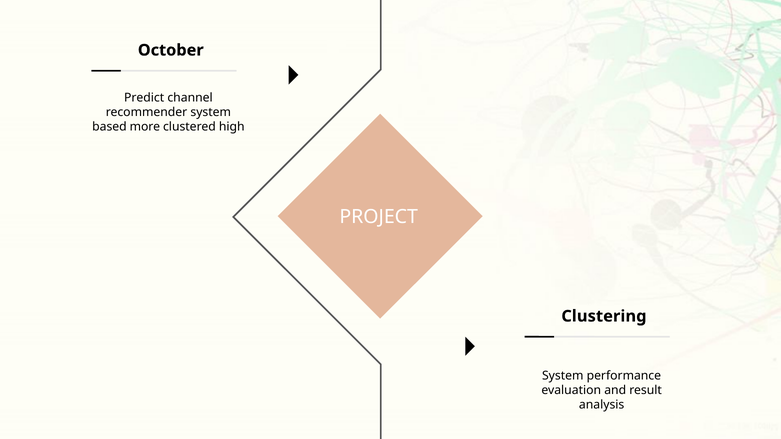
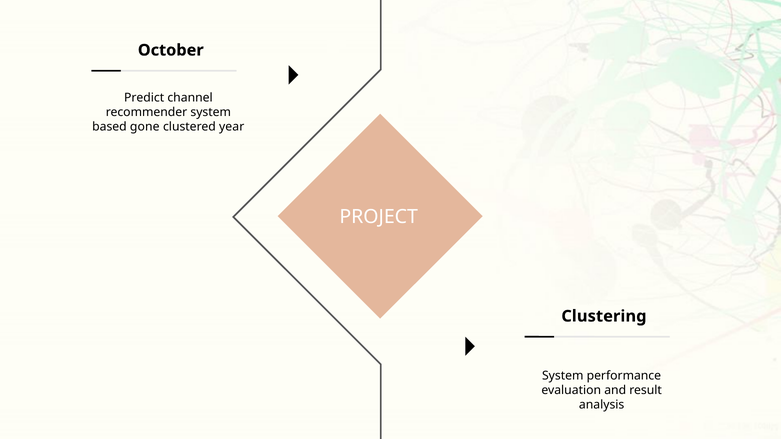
more: more -> gone (145, 127)
high: high -> year (232, 127)
